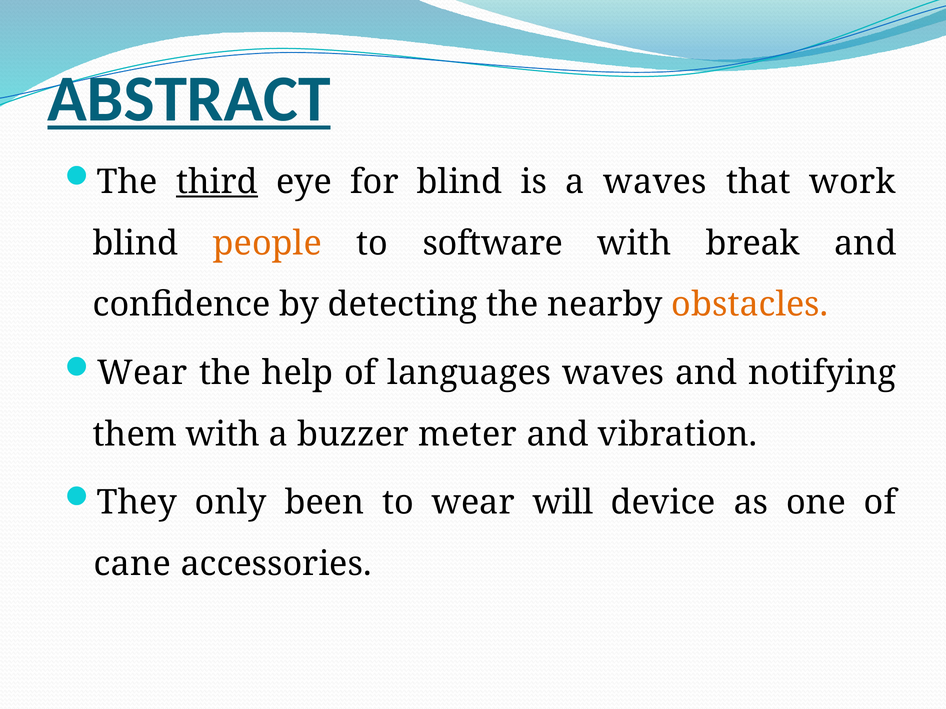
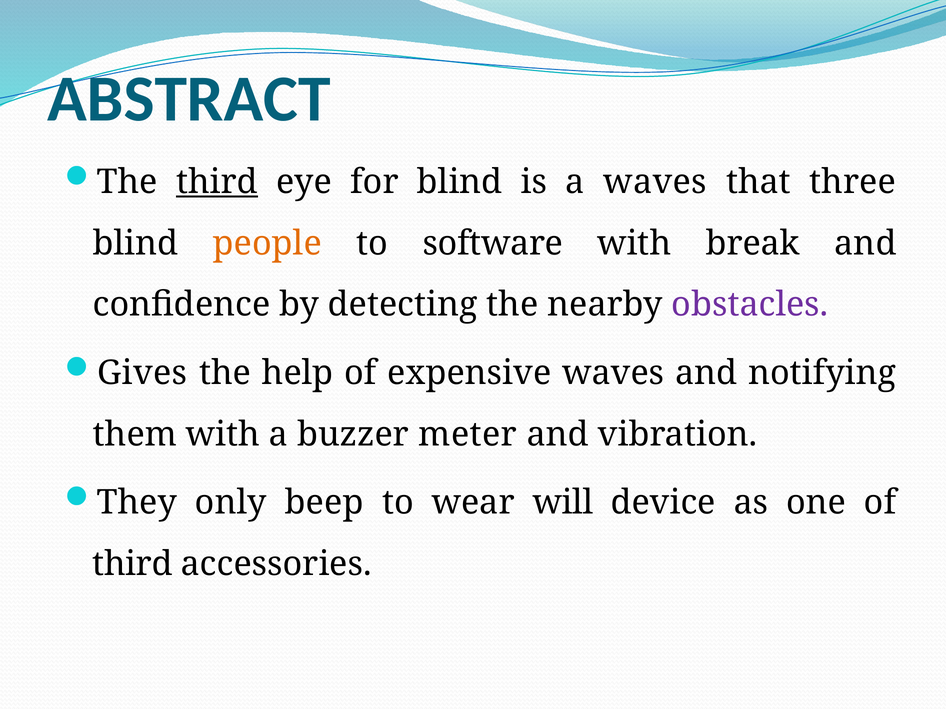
ABSTRACT underline: present -> none (189, 99)
work: work -> three (853, 182)
obstacles colour: orange -> purple (750, 305)
Wear: Wear -> Gives (142, 373)
languages: languages -> expensive (469, 373)
been: been -> beep (324, 503)
cane: cane -> third (133, 564)
